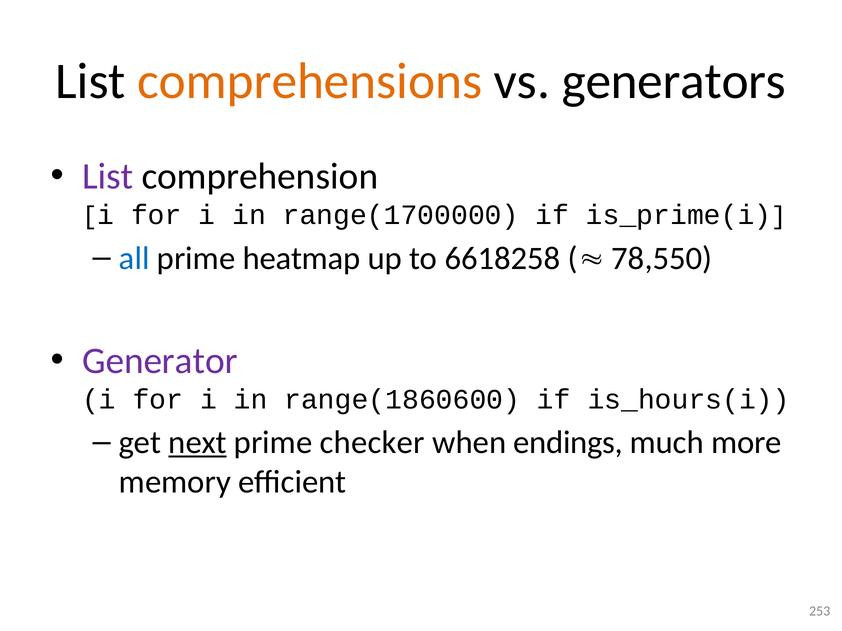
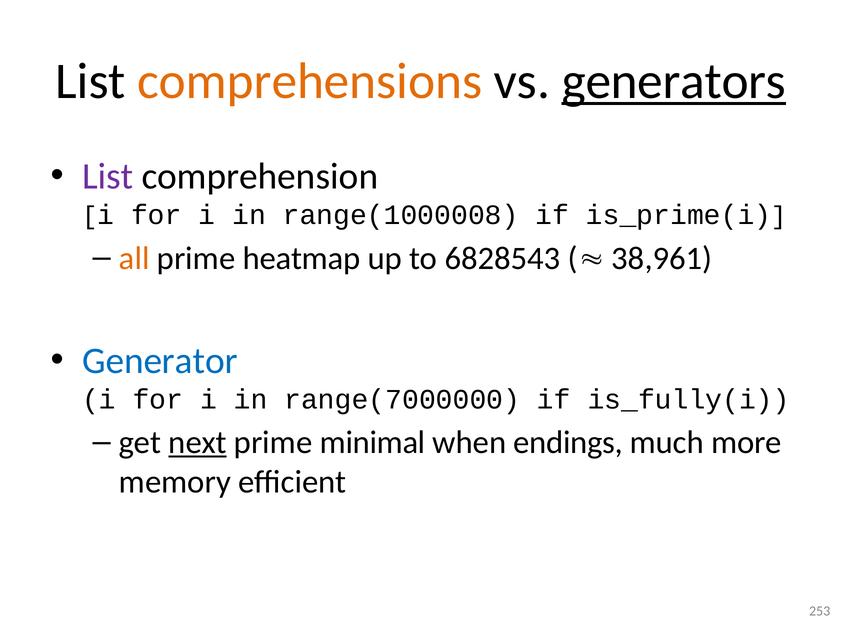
generators underline: none -> present (674, 82)
range(1700000: range(1700000 -> range(1000008 (401, 215)
all colour: blue -> orange (134, 259)
6618258: 6618258 -> 6828543 (503, 259)
78,550: 78,550 -> 38,961 (662, 259)
Generator colour: purple -> blue (160, 361)
range(1860600: range(1860600 -> range(7000000 (402, 400)
is_hours(i: is_hours(i -> is_fully(i (689, 400)
checker: checker -> minimal (373, 443)
